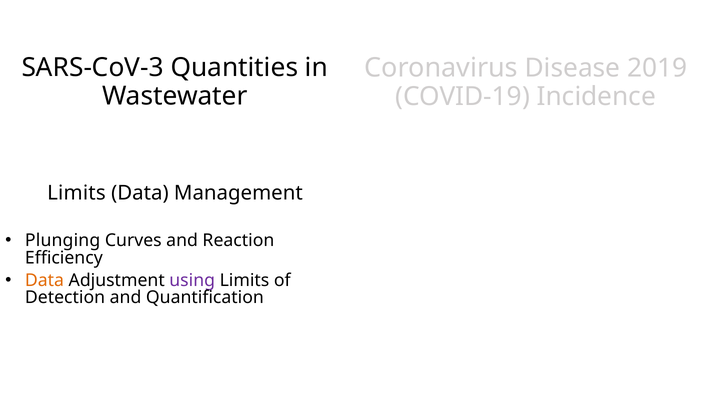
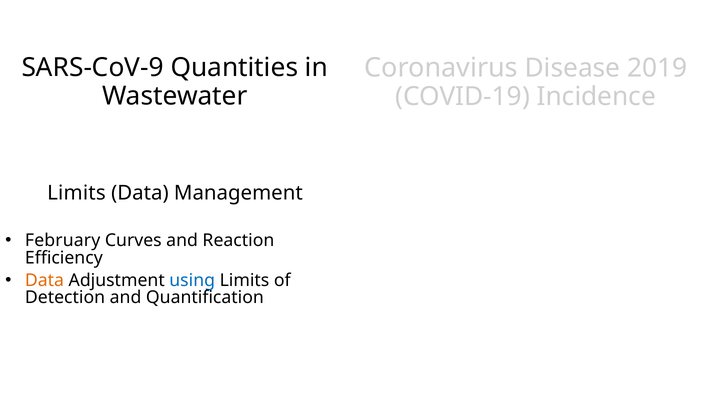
SARS-CoV-3: SARS-CoV-3 -> SARS-CoV-9 (93, 68)
Plunging: Plunging -> February (63, 241)
using colour: purple -> blue (192, 281)
